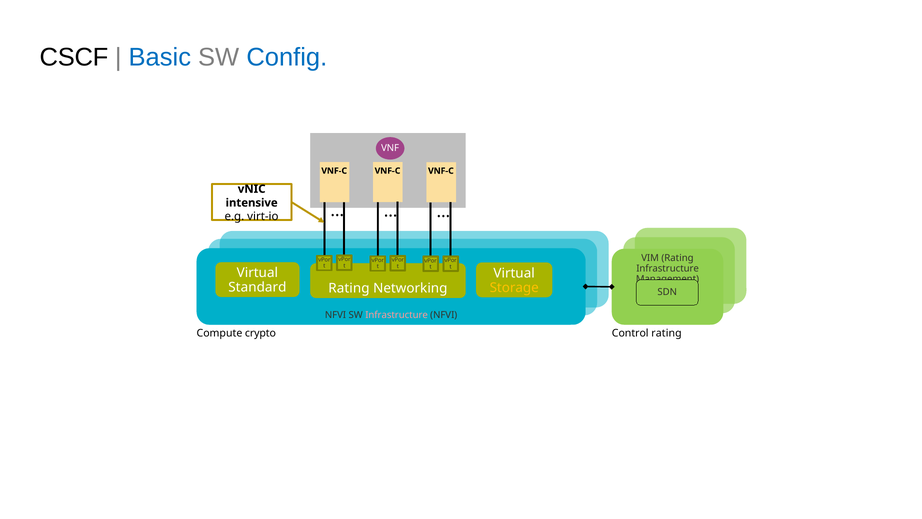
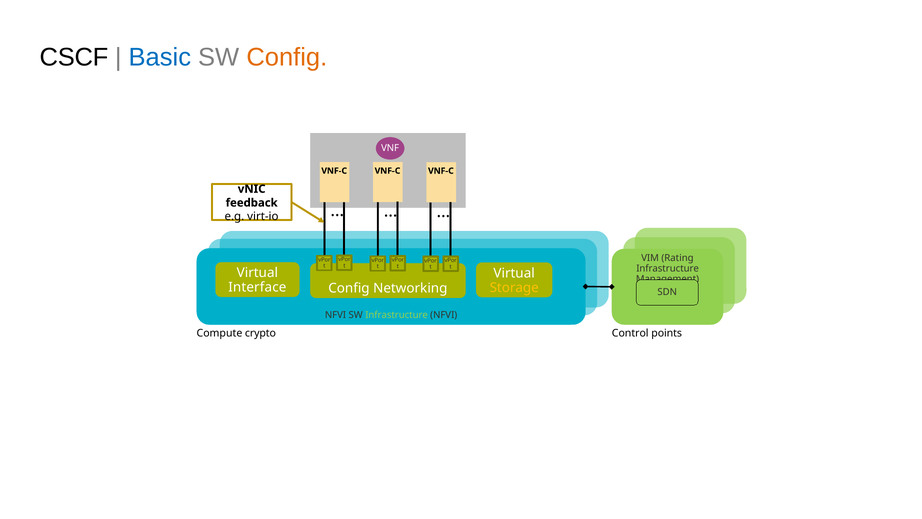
Config colour: blue -> orange (287, 57)
intensive: intensive -> feedback (252, 203)
Standard: Standard -> Interface (257, 287)
Rating: Rating -> Config (349, 288)
Infrastructure colour: pink -> light green (397, 315)
Control rating: rating -> points (667, 333)
